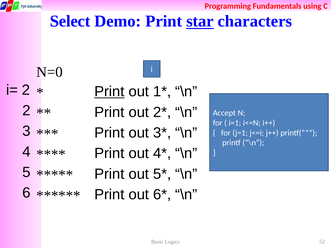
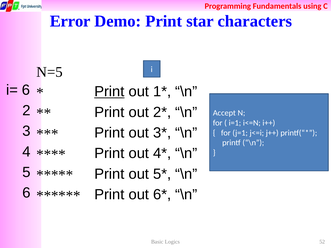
Select: Select -> Error (70, 21)
star underline: present -> none (200, 21)
N=0: N=0 -> N=5 (50, 72)
i= 2: 2 -> 6 (26, 90)
